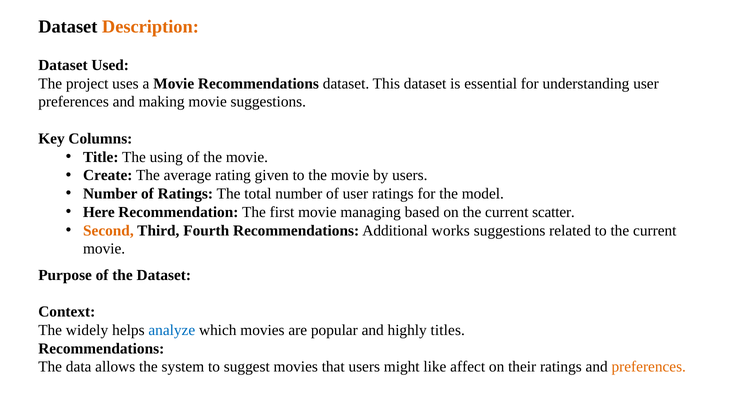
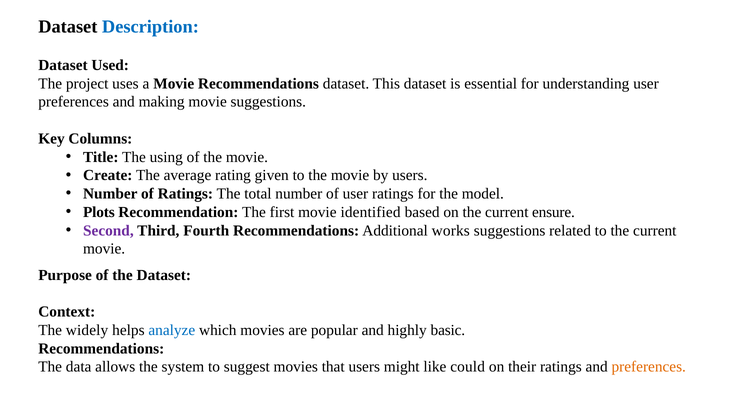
Description colour: orange -> blue (150, 27)
Here: Here -> Plots (99, 212)
managing: managing -> identified (371, 212)
scatter: scatter -> ensure (553, 212)
Second colour: orange -> purple (108, 231)
titles: titles -> basic (448, 330)
affect: affect -> could (468, 367)
